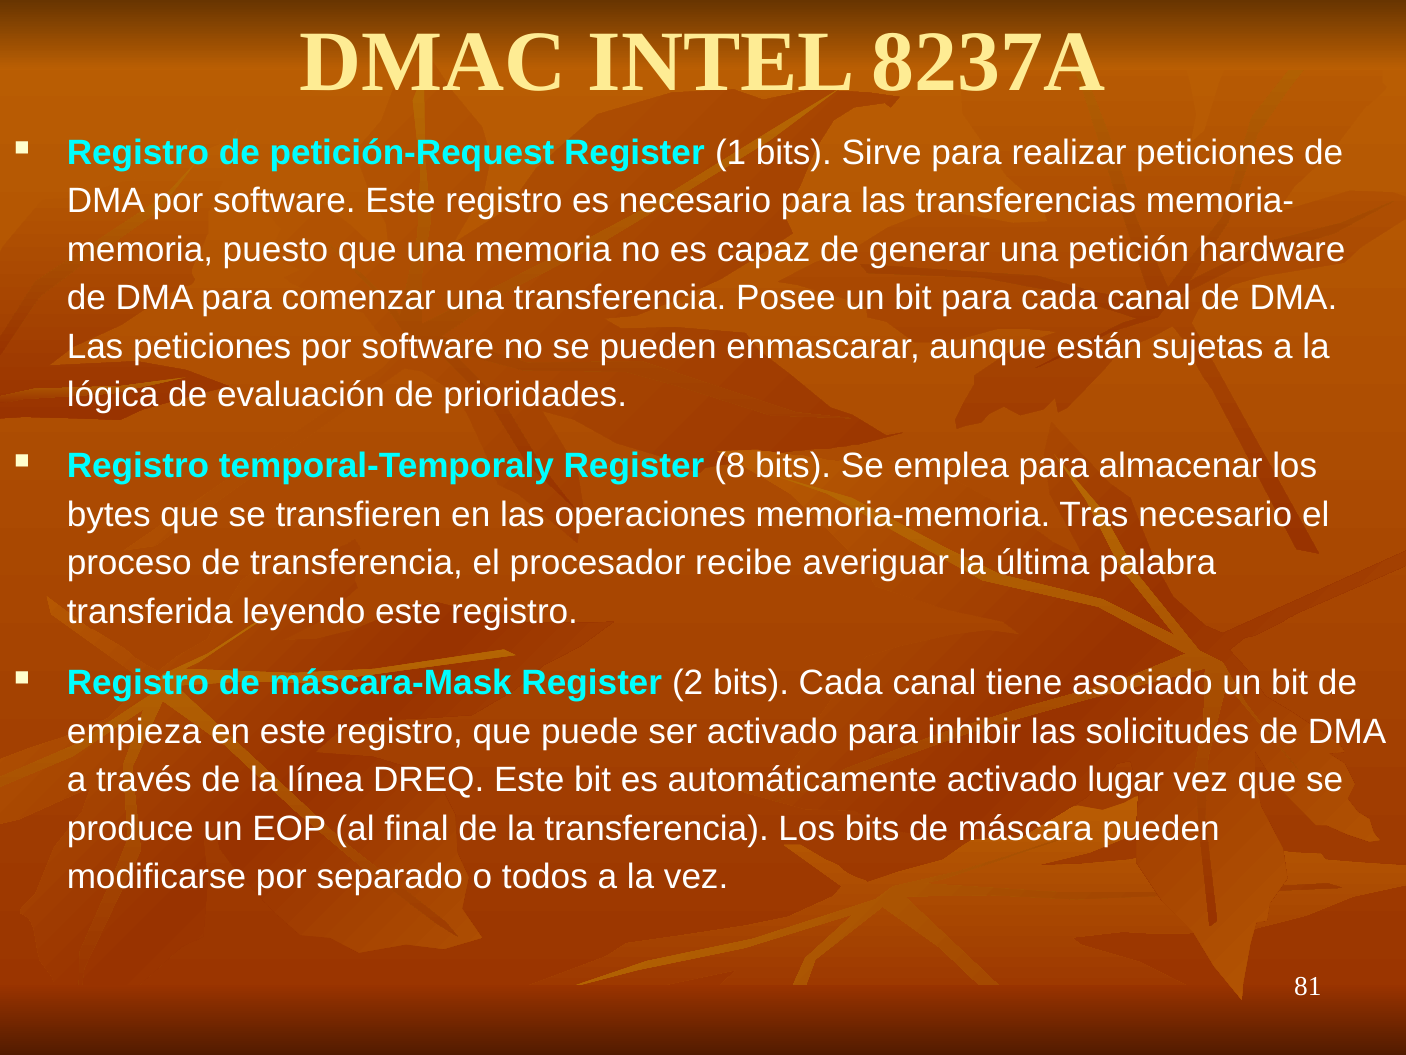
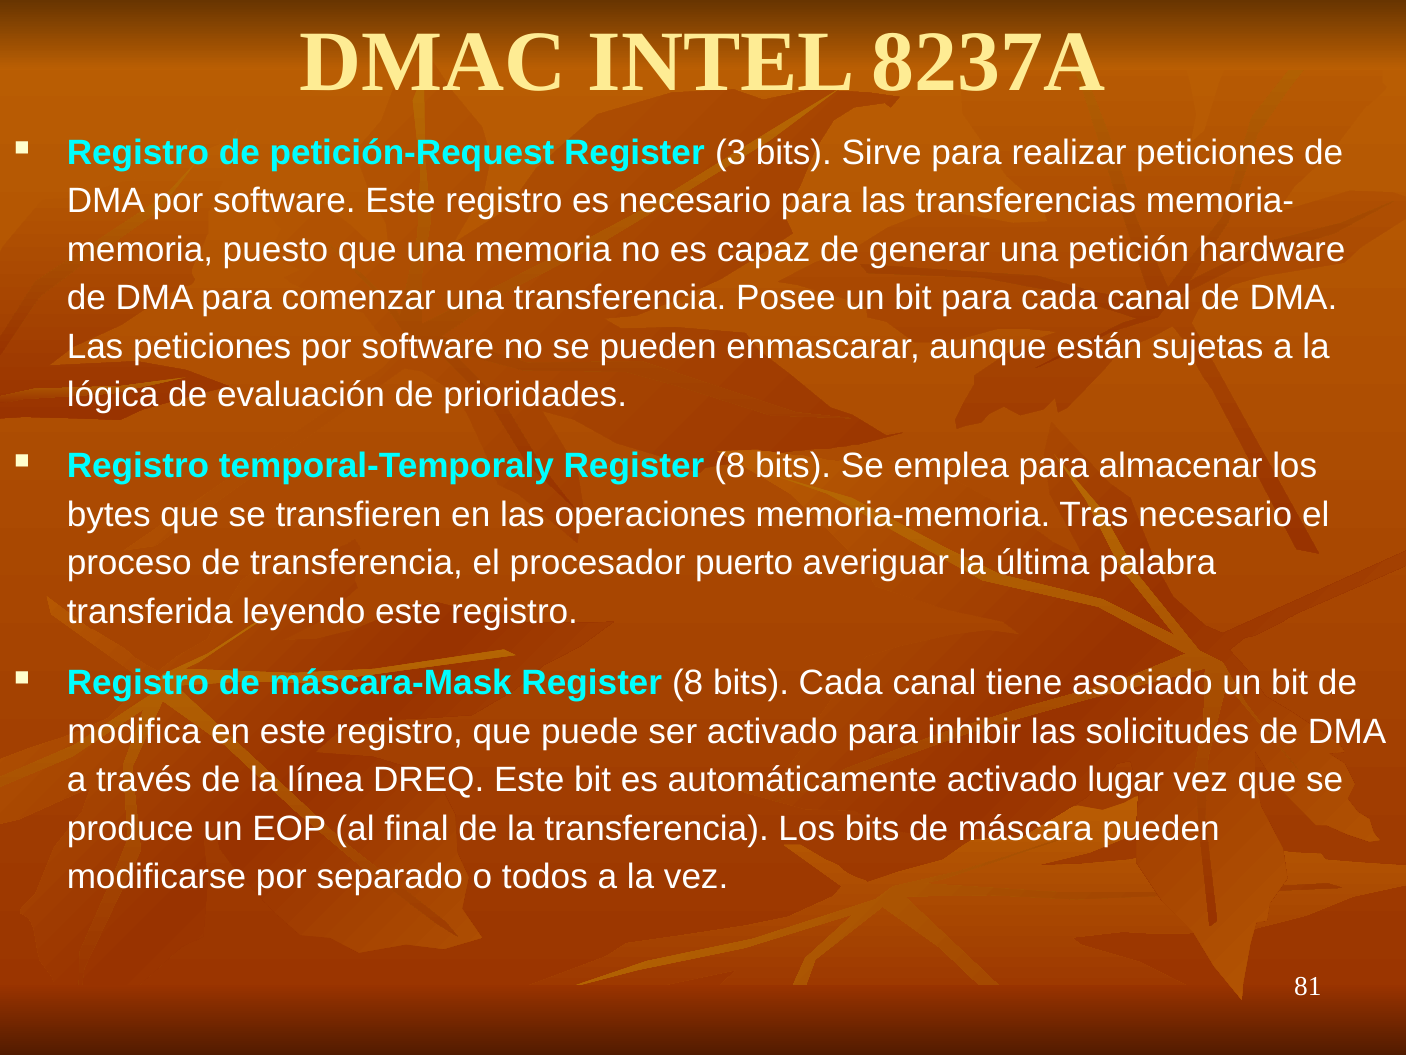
1: 1 -> 3 (731, 153)
recibe: recibe -> puerto (744, 563)
máscara-Mask Register 2: 2 -> 8 (688, 683)
empieza: empieza -> modifica (134, 731)
